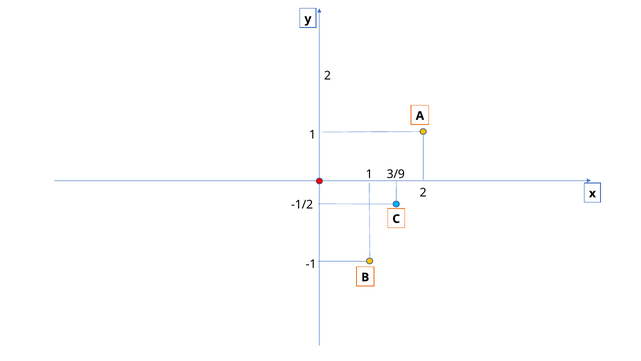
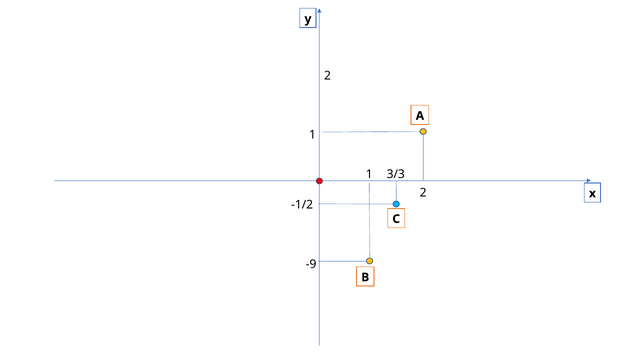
3/9: 3/9 -> 3/3 (396, 174)
-1: -1 -> -9 (311, 264)
